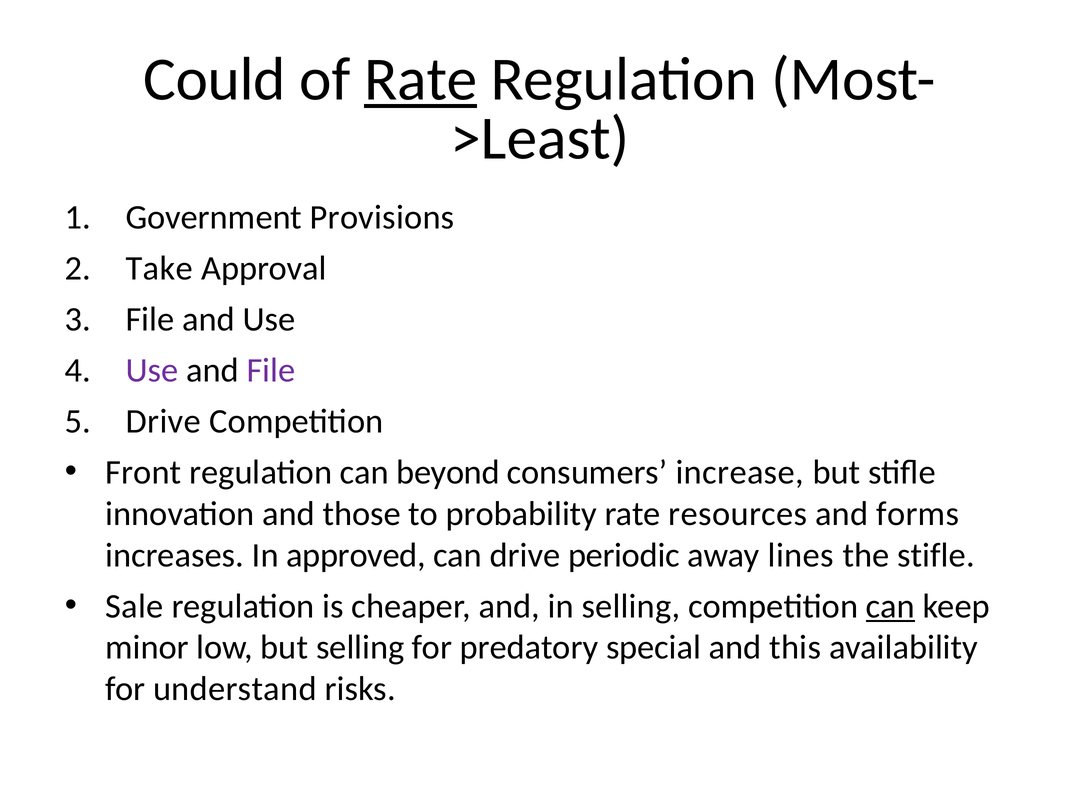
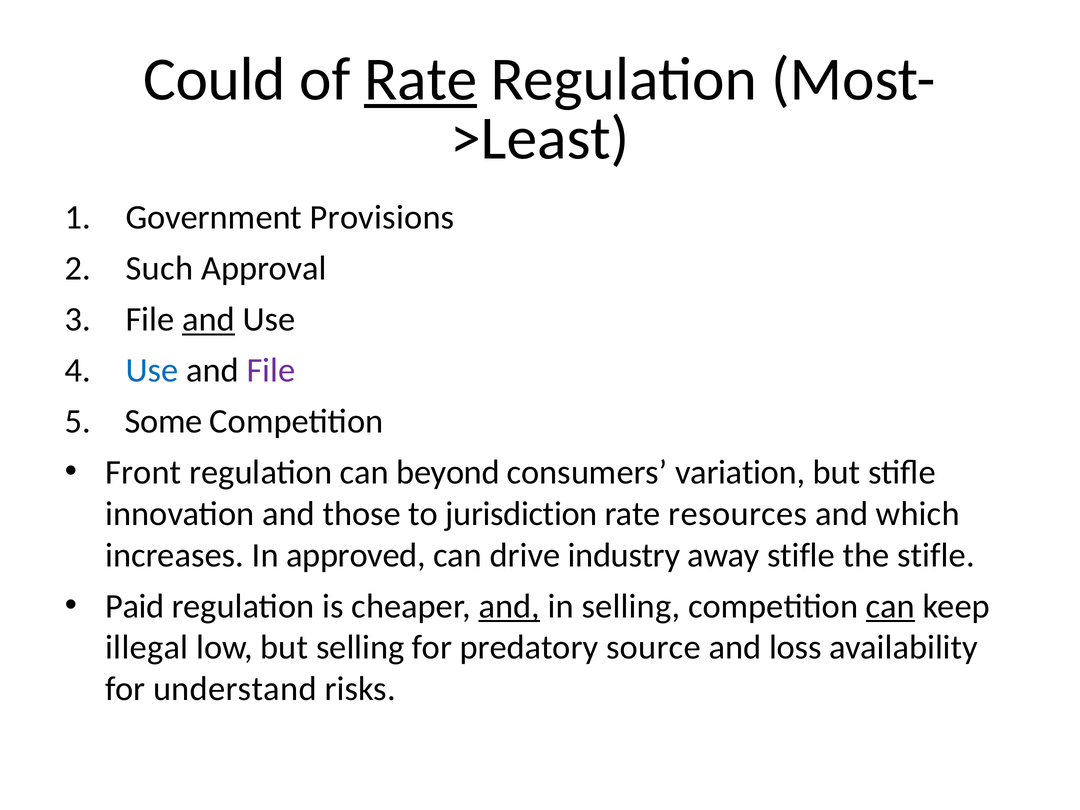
Take: Take -> Such (159, 268)
and underline: none -> present (209, 319)
Use colour: purple -> blue (152, 370)
Drive: Drive -> Some (164, 421)
increase: increase -> variation (740, 472)
probability: probability -> jurisdiction (521, 514)
forms: forms -> which (918, 514)
periodic: periodic -> industry (624, 555)
away lines: lines -> stifle (801, 555)
Sale: Sale -> Paid (135, 606)
and underline: none -> present (509, 606)
minor: minor -> illegal (147, 648)
special: special -> source (653, 648)
this: this -> loss (795, 648)
